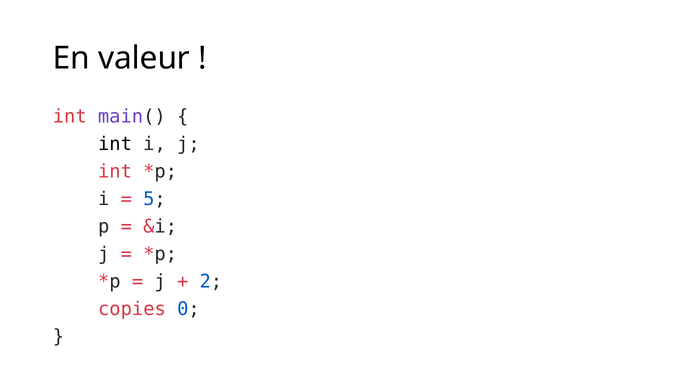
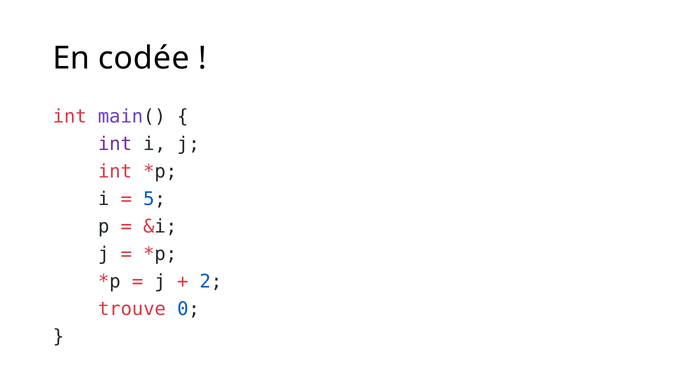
valeur: valeur -> codée (144, 58)
int colour: black -> purple (115, 144)
copies: copies -> trouve (132, 309)
